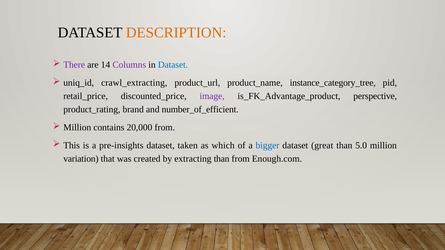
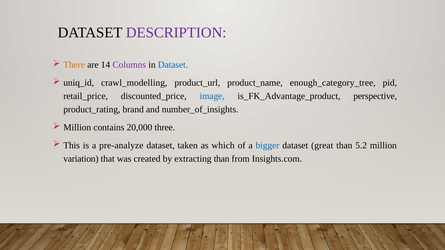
DESCRIPTION colour: orange -> purple (176, 32)
There colour: purple -> orange (74, 65)
crawl_extracting: crawl_extracting -> crawl_modelling (134, 83)
instance_category_tree: instance_category_tree -> enough_category_tree (333, 83)
image colour: purple -> blue (212, 96)
number_of_efficient: number_of_efficient -> number_of_insights (200, 110)
20,000 from: from -> three (165, 128)
pre-insights: pre-insights -> pre-analyze (121, 146)
5.0: 5.0 -> 5.2 (361, 146)
Enough.com: Enough.com -> Insights.com (277, 159)
